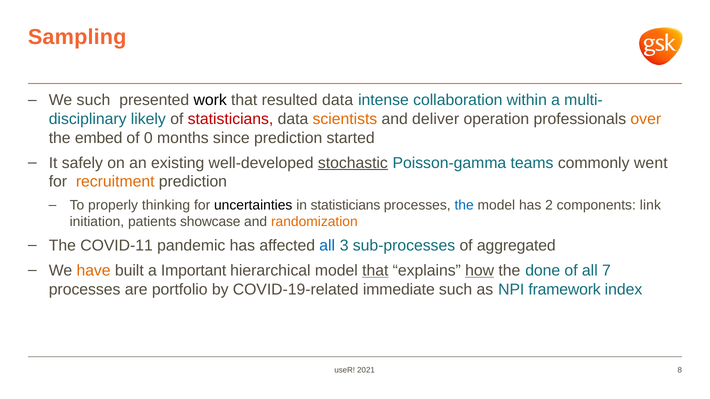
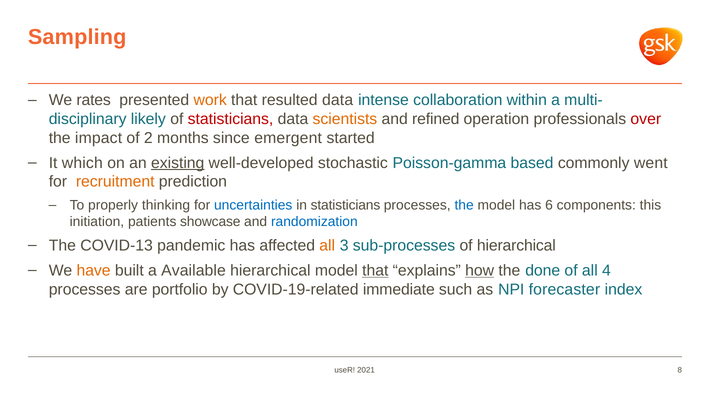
We such: such -> rates (94, 100)
work colour: black -> orange (210, 100)
deliver: deliver -> refined (436, 119)
over colour: orange -> red (646, 119)
embed: embed -> impact (99, 138)
0: 0 -> 2 (148, 138)
since prediction: prediction -> emergent (288, 138)
safely: safely -> which (82, 163)
existing underline: none -> present (178, 163)
stochastic underline: present -> none (353, 163)
teams: teams -> based (532, 163)
uncertainties colour: black -> blue (253, 206)
2: 2 -> 6 (549, 206)
link: link -> this (650, 206)
randomization colour: orange -> blue (314, 222)
COVID-11: COVID-11 -> COVID-13 (117, 246)
all colour: blue -> orange (327, 246)
of aggregated: aggregated -> hierarchical (516, 246)
Important: Important -> Available (194, 271)
7: 7 -> 4 (606, 271)
framework: framework -> forecaster (564, 290)
